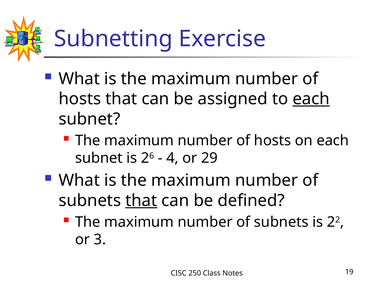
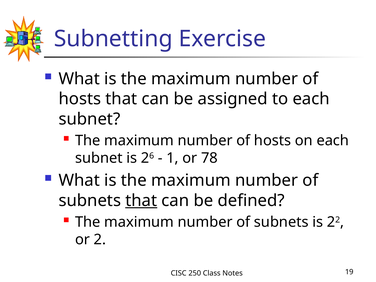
each underline: present -> none (311, 99)
4: 4 -> 1 (172, 158)
29: 29 -> 78 (209, 158)
3: 3 -> 2 (100, 240)
